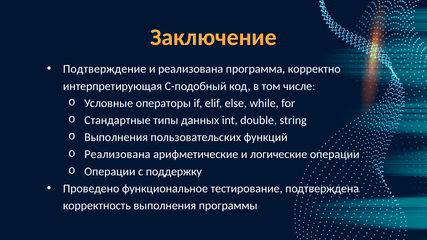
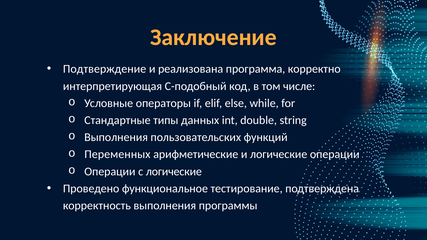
Реализована: Реализована -> Переменных (117, 155)
с поддержку: поддержку -> логические (174, 172)
